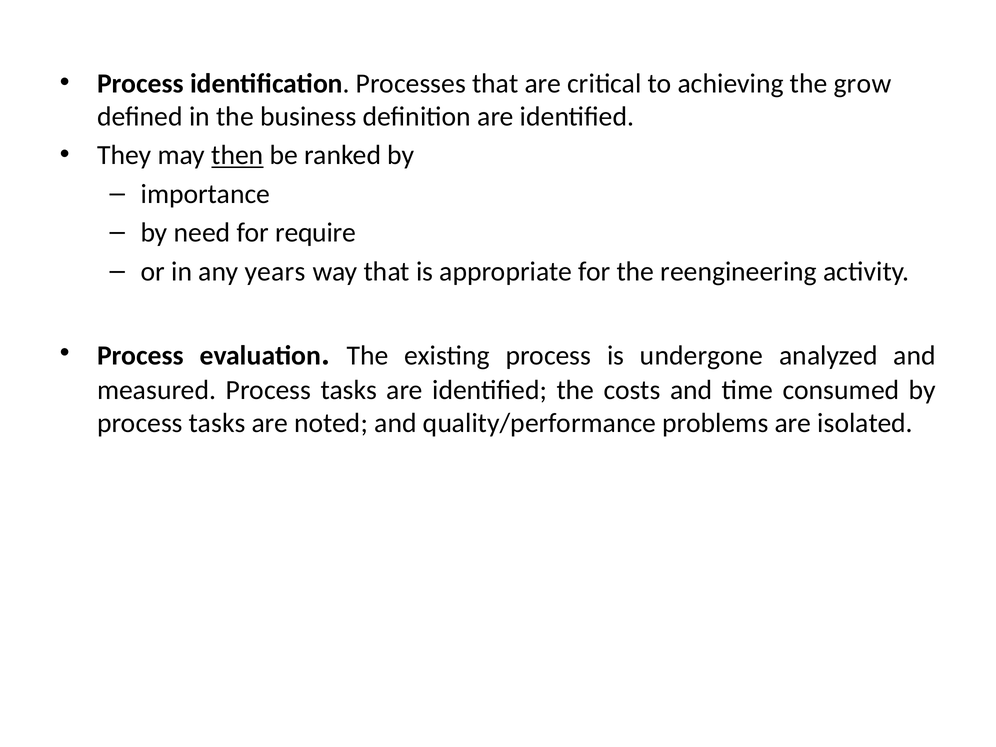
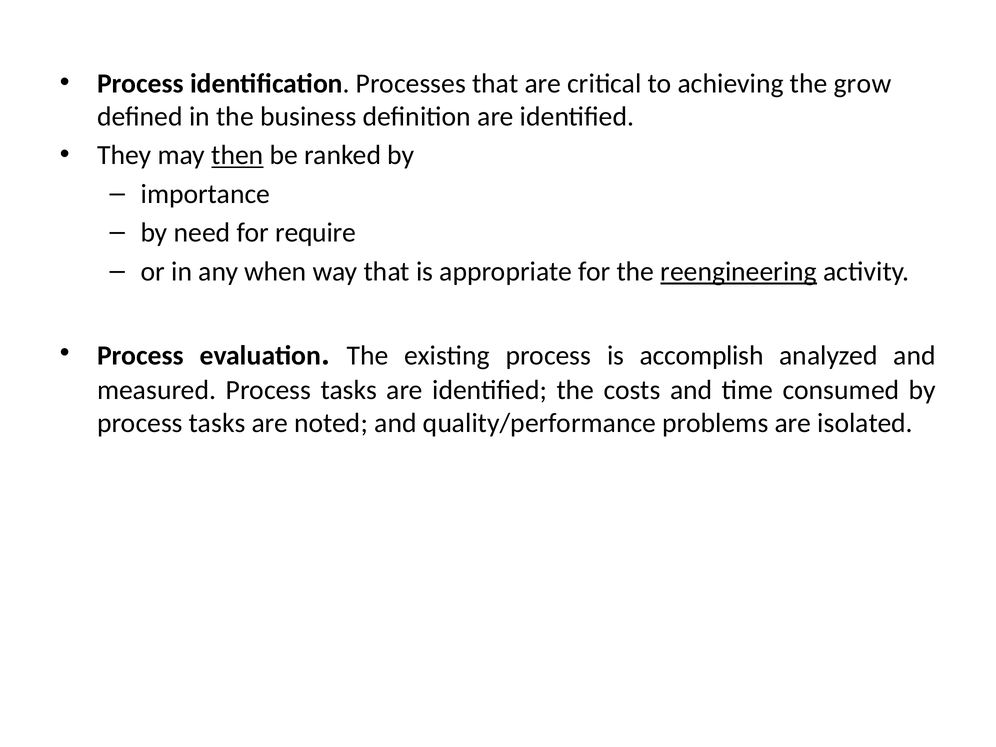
years: years -> when (275, 272)
reengineering underline: none -> present (739, 272)
undergone: undergone -> accomplish (702, 356)
